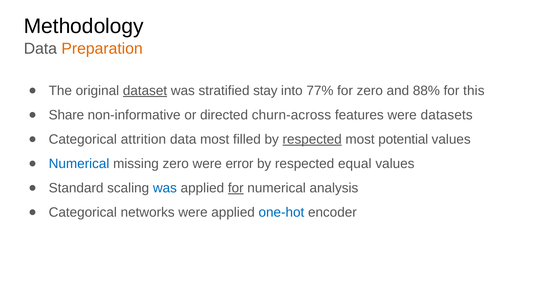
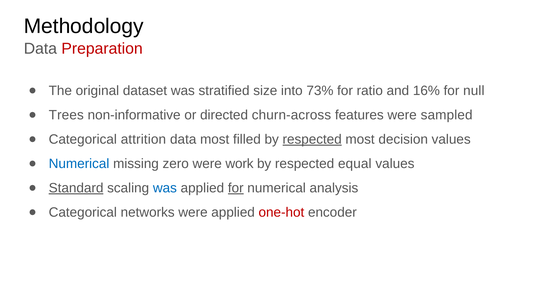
Preparation colour: orange -> red (102, 49)
dataset underline: present -> none (145, 91)
stay: stay -> size (265, 91)
77%: 77% -> 73% (320, 91)
for zero: zero -> ratio (370, 91)
88%: 88% -> 16% (426, 91)
this: this -> null (474, 91)
Share: Share -> Trees (66, 115)
datasets: datasets -> sampled (447, 115)
potential: potential -> decision (403, 139)
error: error -> work (239, 164)
Standard underline: none -> present (76, 188)
one-hot colour: blue -> red (281, 212)
